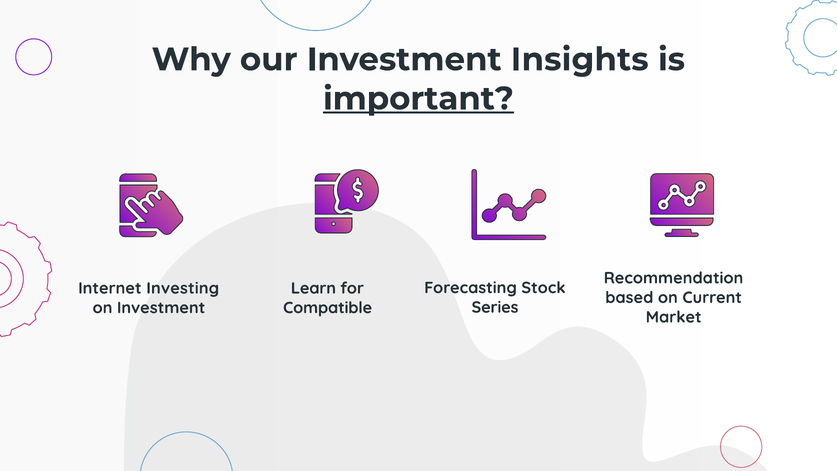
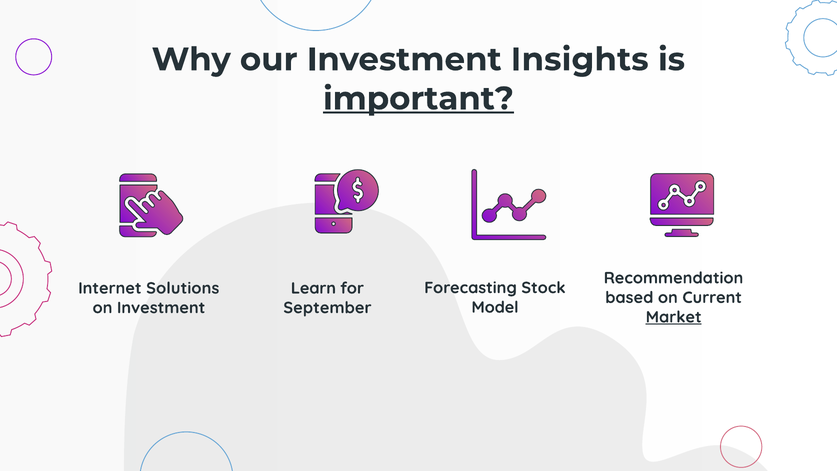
Investing: Investing -> Solutions (183, 288)
Series: Series -> Model (495, 307)
Compatible: Compatible -> September (327, 308)
Market underline: none -> present (674, 317)
